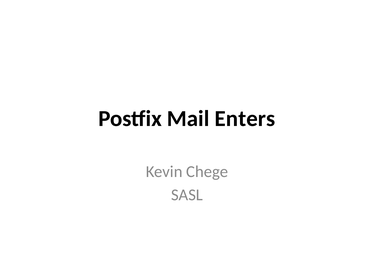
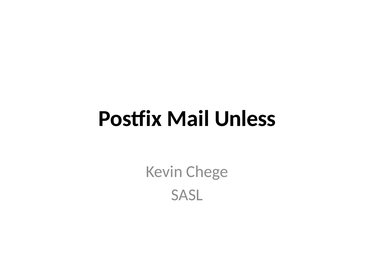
Enters: Enters -> Unless (245, 119)
